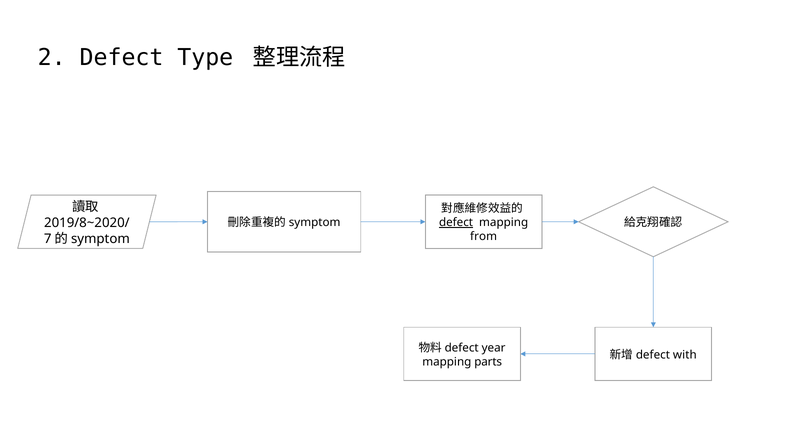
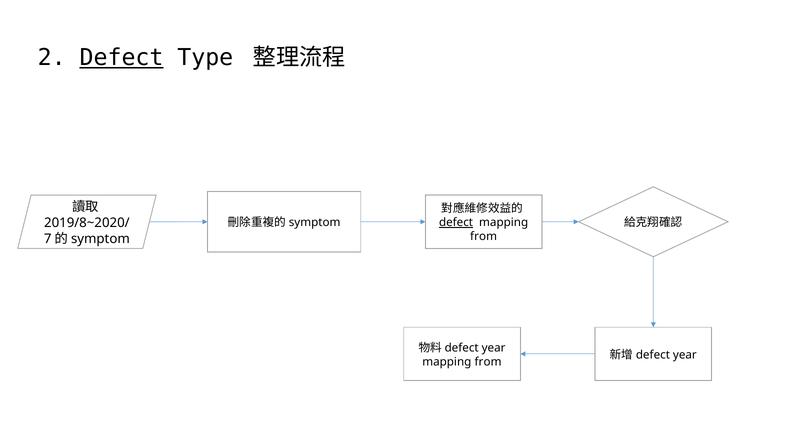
Defect underline: none -> present (122, 58)
with: with -> year (685, 355)
parts: parts -> from (488, 362)
